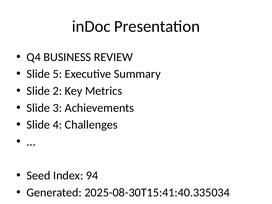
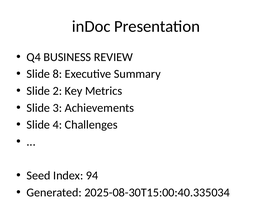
5: 5 -> 8 (57, 74)
2025-08-30T15:41:40.335034: 2025-08-30T15:41:40.335034 -> 2025-08-30T15:00:40.335034 (157, 193)
